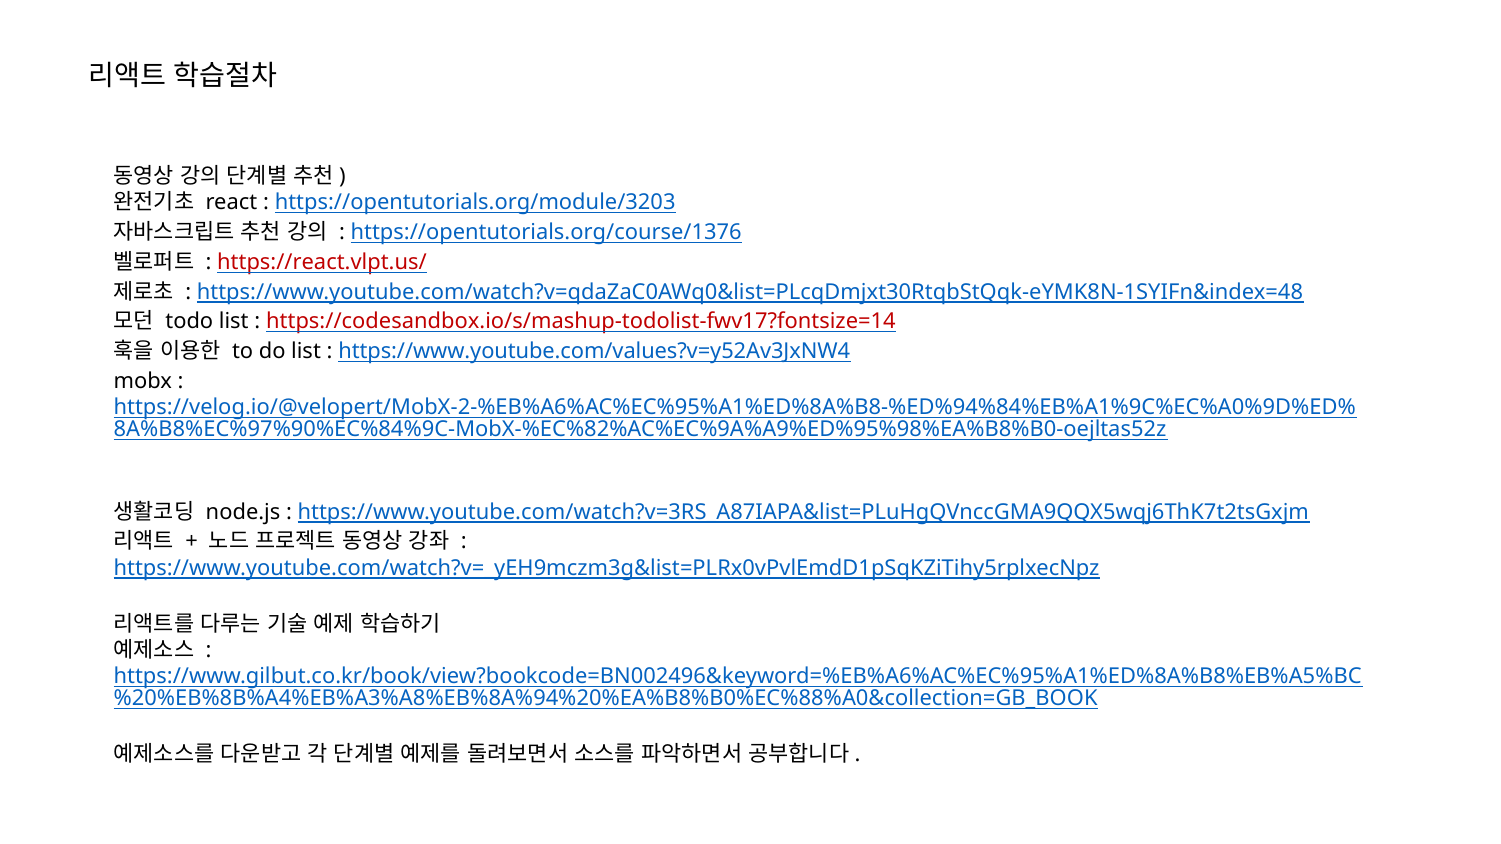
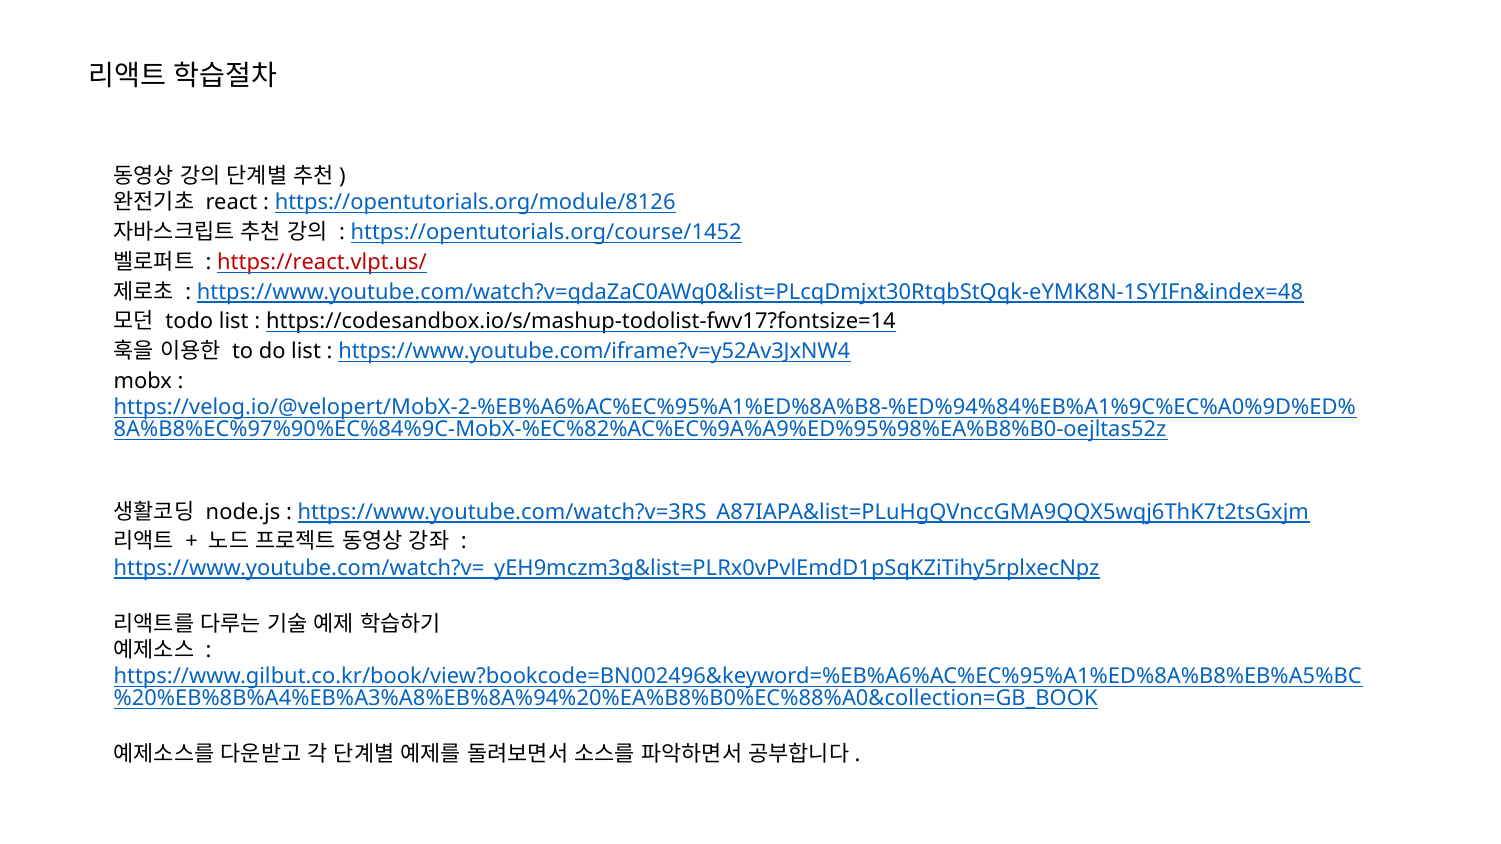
https://opentutorials.org/module/3203: https://opentutorials.org/module/3203 -> https://opentutorials.org/module/8126 (475, 202)
https://opentutorials.org/course/1376: https://opentutorials.org/course/1376 -> https://opentutorials.org/course/1452 (546, 232)
https://codesandbox.io/s/mashup-todolist-fwv17?fontsize=14 colour: red -> black (581, 322)
https://www.youtube.com/values?v=y52Av3JxNW4: https://www.youtube.com/values?v=y52Av3JxNW4 -> https://www.youtube.com/iframe?v=y52Av3JxNW4 (594, 352)
